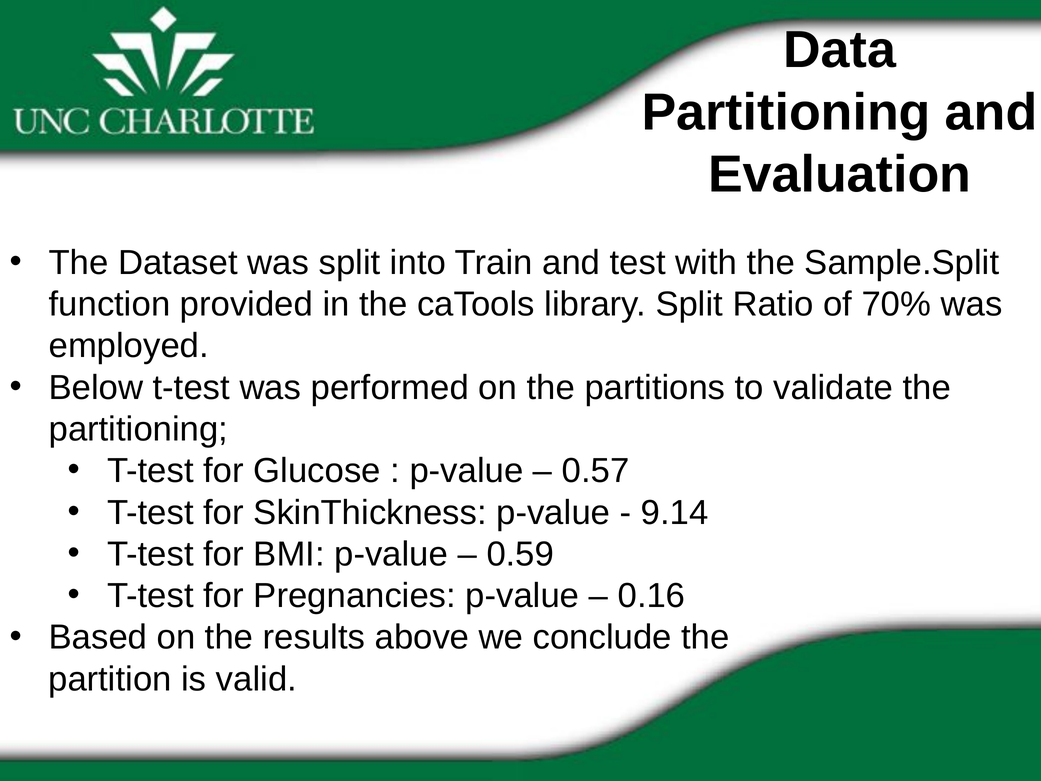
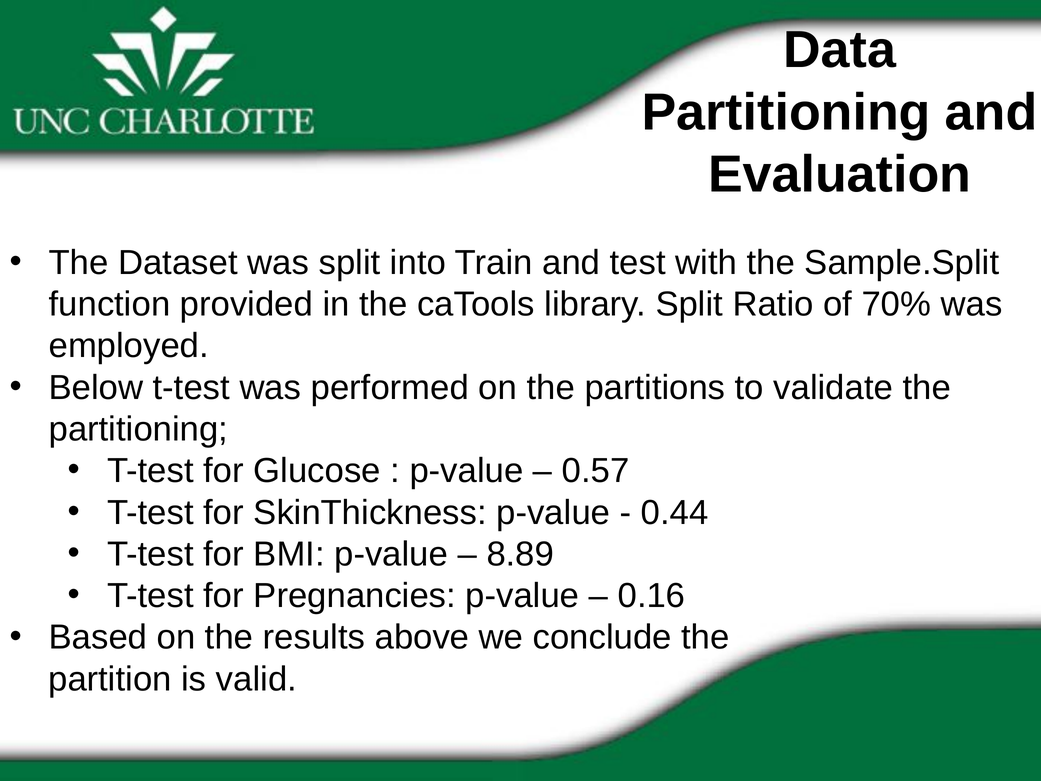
9.14: 9.14 -> 0.44 (675, 512)
0.59: 0.59 -> 8.89 (520, 554)
